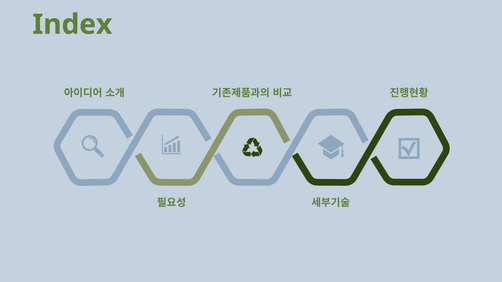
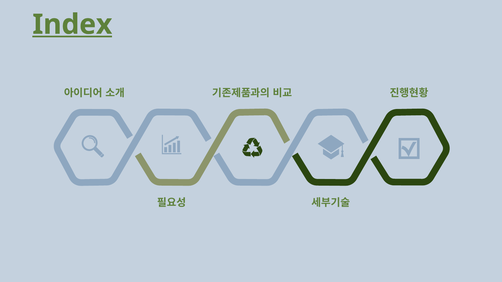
Index underline: none -> present (72, 25)
